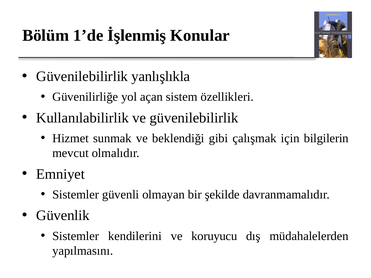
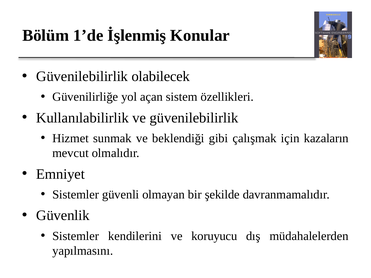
yanlışlıkla: yanlışlıkla -> olabilecek (161, 76)
bilgilerin: bilgilerin -> kazaların (326, 138)
